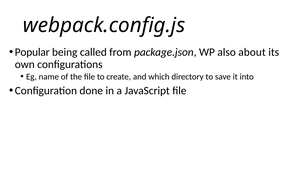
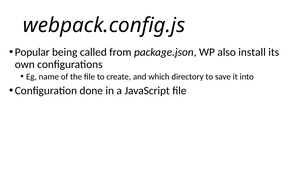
about: about -> install (252, 52)
